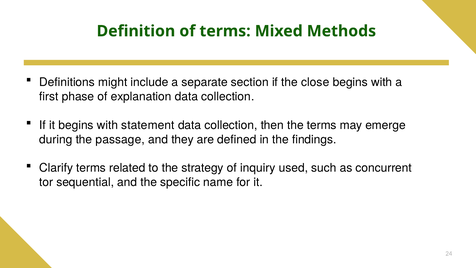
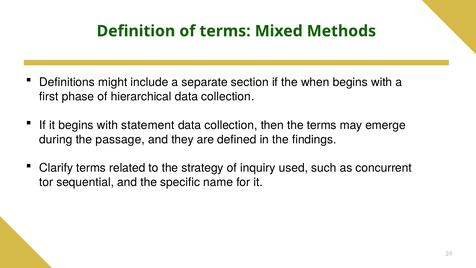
close: close -> when (315, 82)
explanation: explanation -> hierarchical (141, 96)
